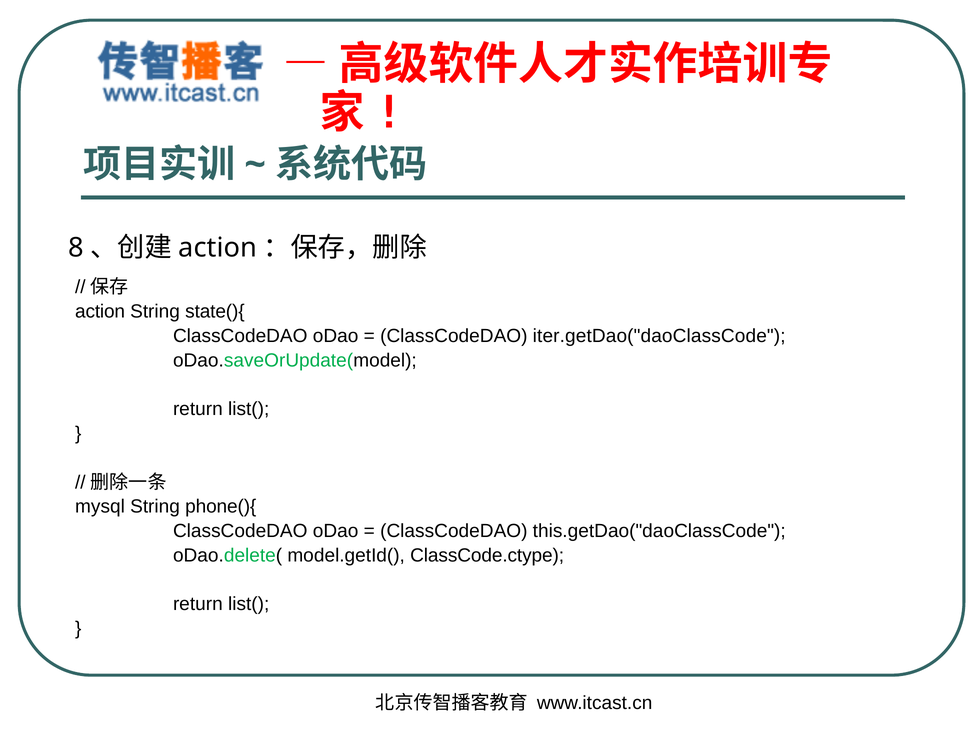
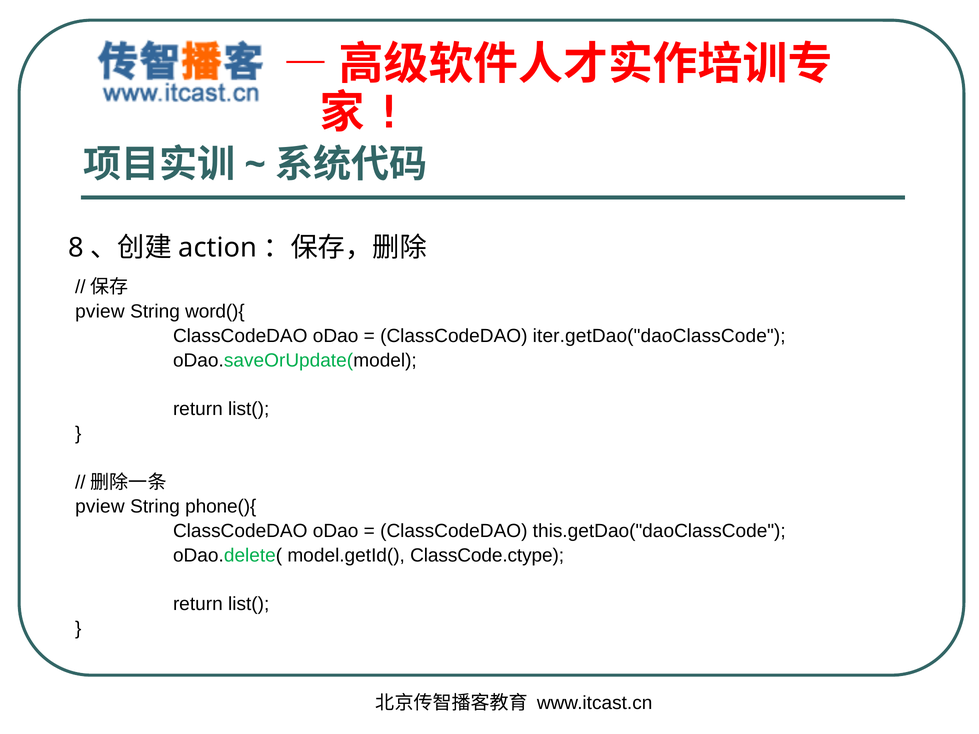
action: action -> pview (100, 312)
state(){: state(){ -> word(){ (215, 312)
mysql: mysql -> pview (100, 507)
